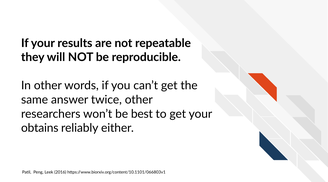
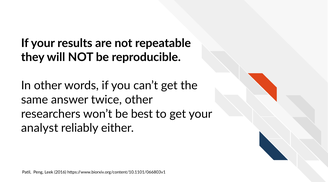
obtains: obtains -> analyst (40, 128)
